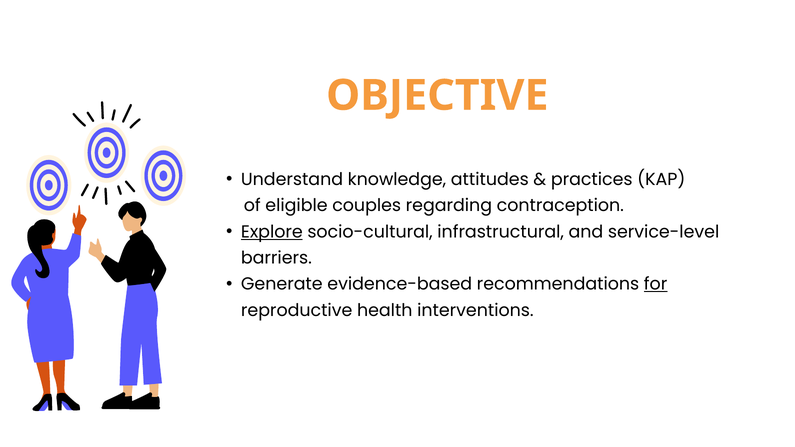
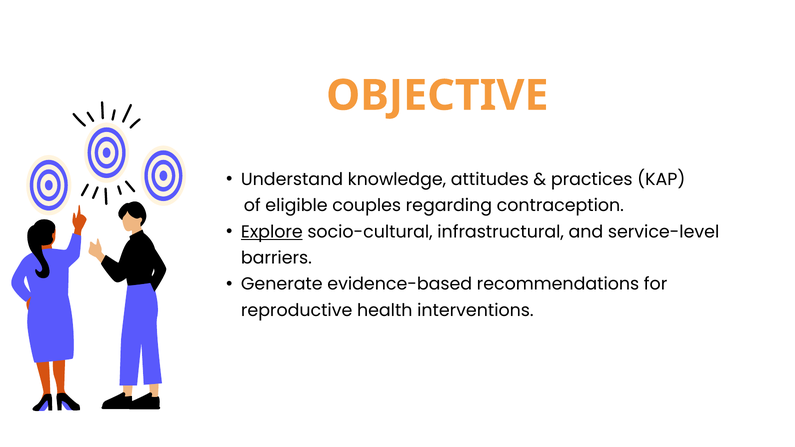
for underline: present -> none (656, 284)
